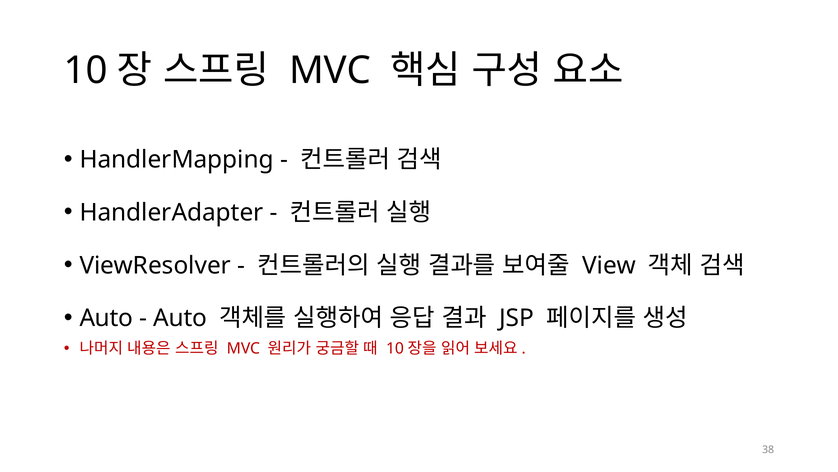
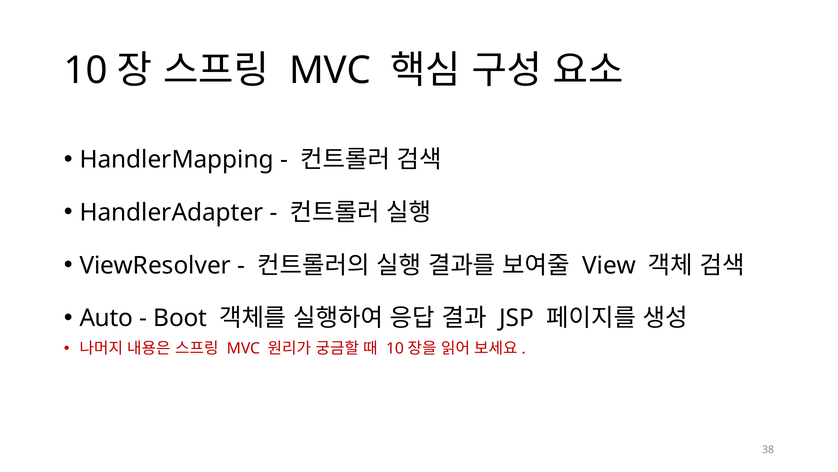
Auto: Auto -> Boot (180, 318)
